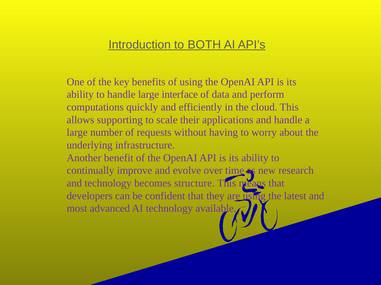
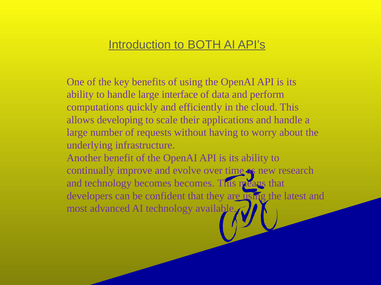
supporting: supporting -> developing (120, 120)
becomes structure: structure -> becomes (194, 184)
